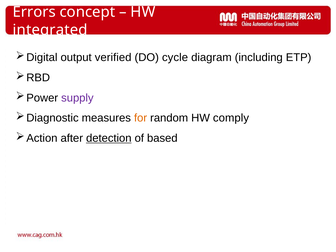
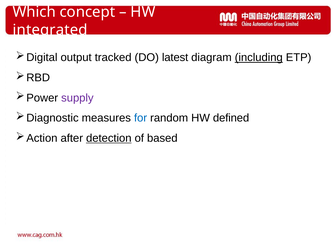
Errors: Errors -> Which (34, 12)
verified: verified -> tracked (113, 58)
cycle: cycle -> latest (175, 58)
including underline: none -> present (259, 58)
for colour: orange -> blue (141, 118)
comply: comply -> defined (231, 118)
